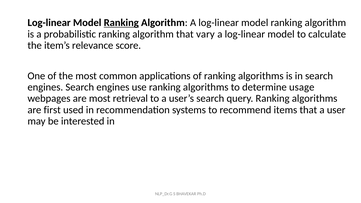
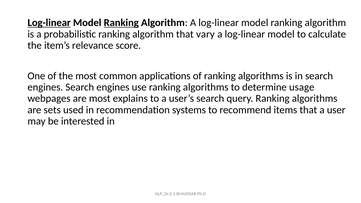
Log-linear underline: none -> present (49, 23)
retrieval: retrieval -> explains (130, 99)
first: first -> sets (52, 110)
